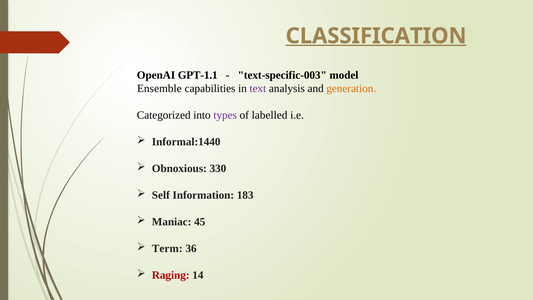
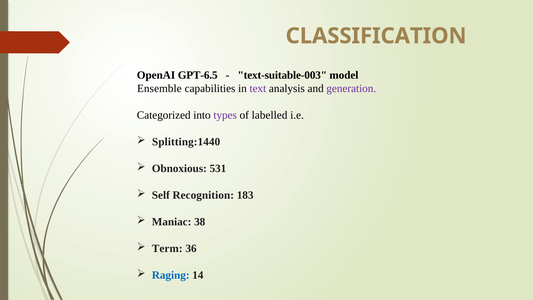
CLASSIFICATION underline: present -> none (376, 36)
GPT-1.1: GPT-1.1 -> GPT-6.5 (198, 75)
text-specific-003: text-specific-003 -> text-suitable-003 (282, 75)
generation colour: orange -> purple (351, 88)
Informal:1440: Informal:1440 -> Splitting:1440 (186, 142)
330: 330 -> 531 (218, 168)
Information: Information -> Recognition (203, 195)
45: 45 -> 38 (200, 222)
Raging colour: red -> blue (171, 275)
